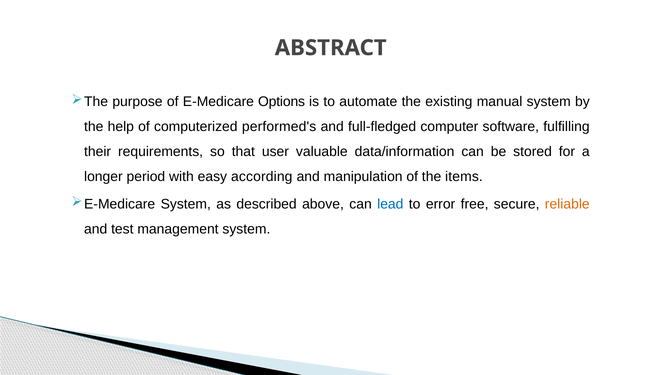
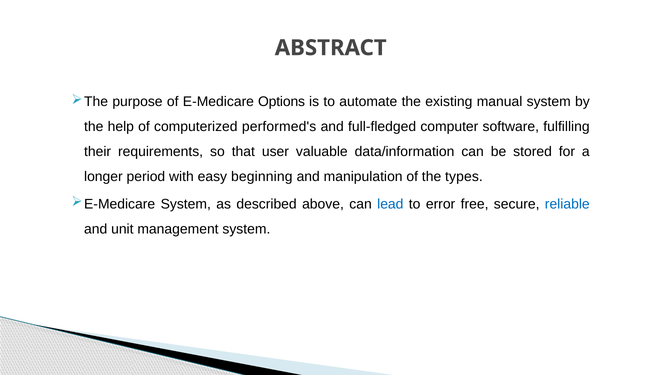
according: according -> beginning (262, 177)
items: items -> types (464, 177)
reliable colour: orange -> blue (567, 204)
test: test -> unit (122, 229)
